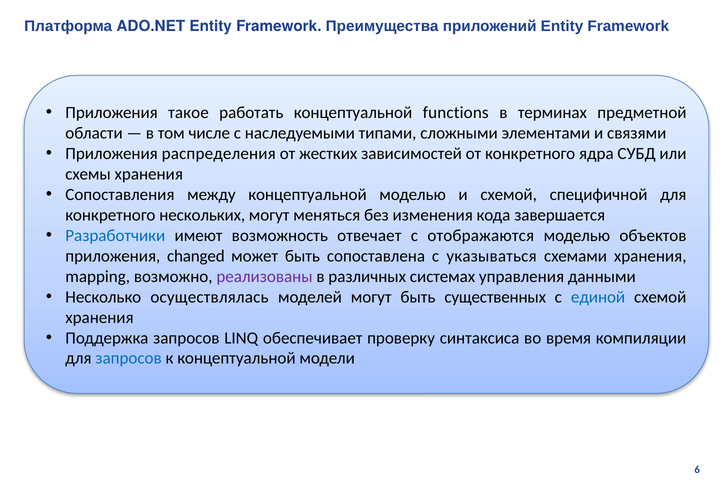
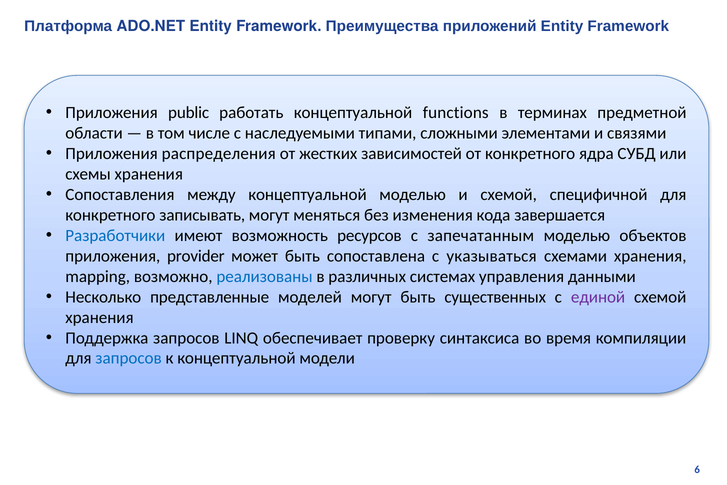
такое: такое -> public (189, 113)
нескольких: нескольких -> записывать (202, 215)
отвечает: отвечает -> ресурсов (369, 235)
отображаются: отображаются -> запечатанным (481, 235)
changed: changed -> provider (196, 256)
реализованы colour: purple -> blue (265, 276)
осуществлялась: осуществлялась -> представленные (210, 297)
единой colour: blue -> purple (598, 297)
